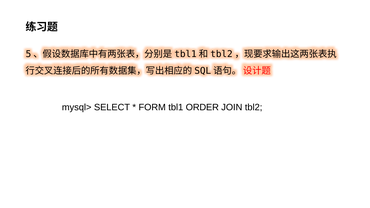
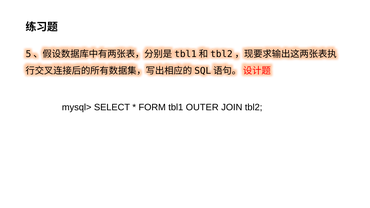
ORDER: ORDER -> OUTER (202, 107)
